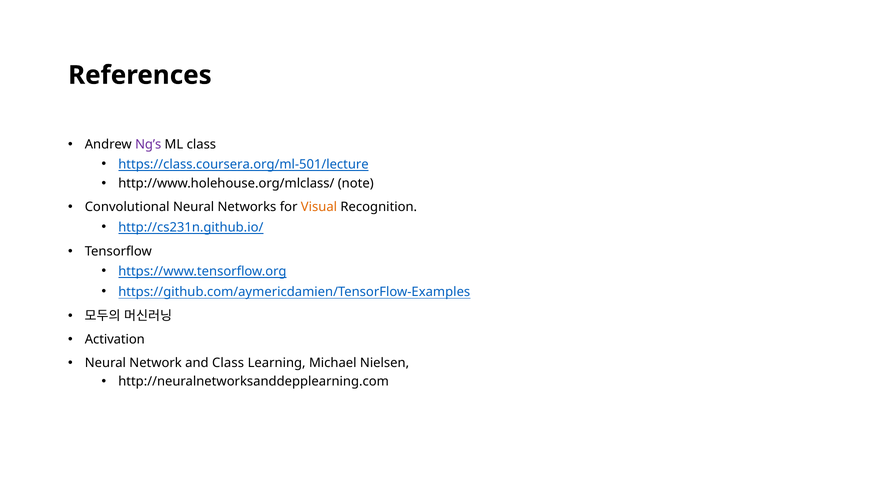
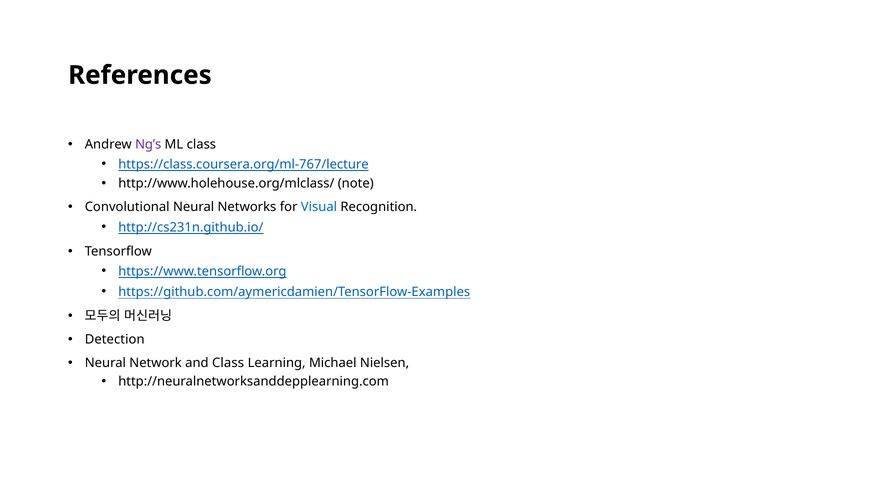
https://class.coursera.org/ml-501/lecture: https://class.coursera.org/ml-501/lecture -> https://class.coursera.org/ml-767/lecture (244, 164)
Visual colour: orange -> blue (319, 207)
Activation: Activation -> Detection (115, 339)
